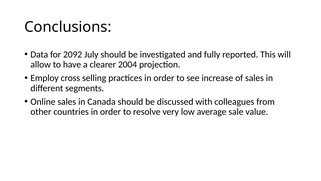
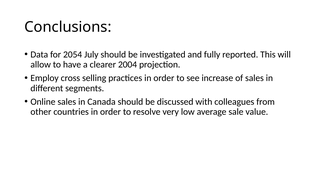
2092: 2092 -> 2054 (73, 54)
